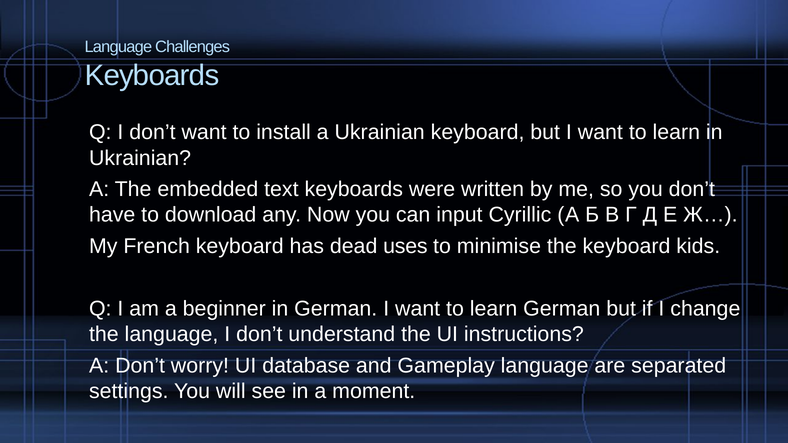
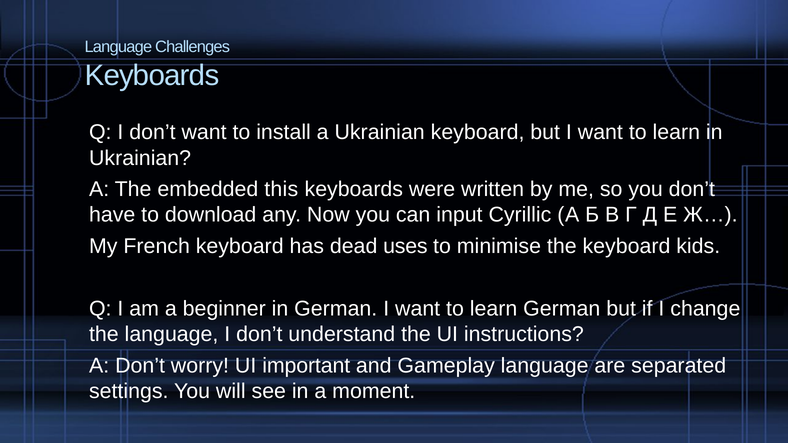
text: text -> this (281, 189)
database: database -> important (306, 366)
